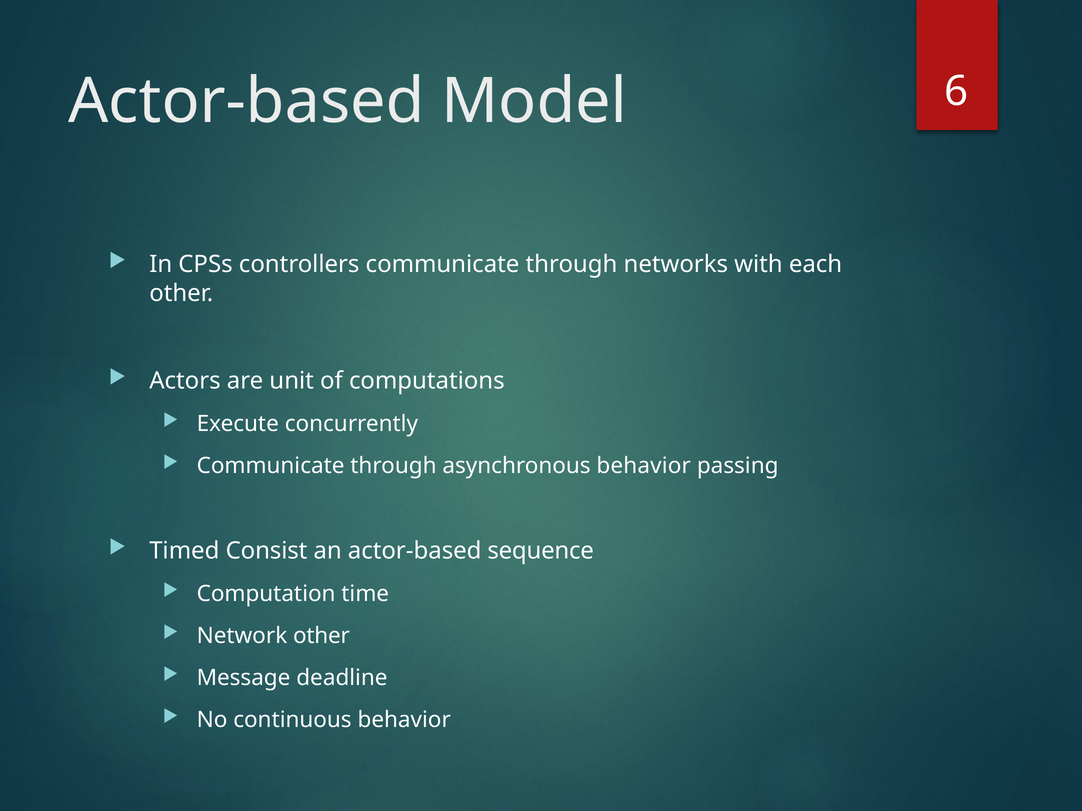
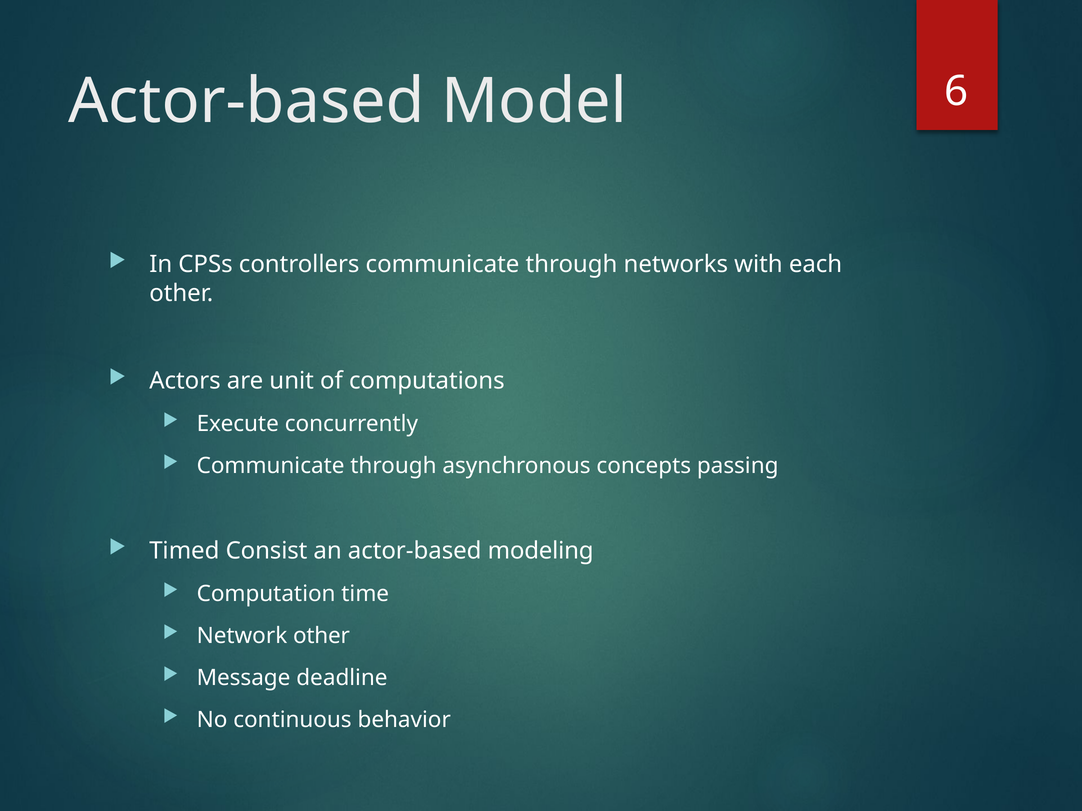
asynchronous behavior: behavior -> concepts (644, 466)
sequence: sequence -> modeling (541, 551)
